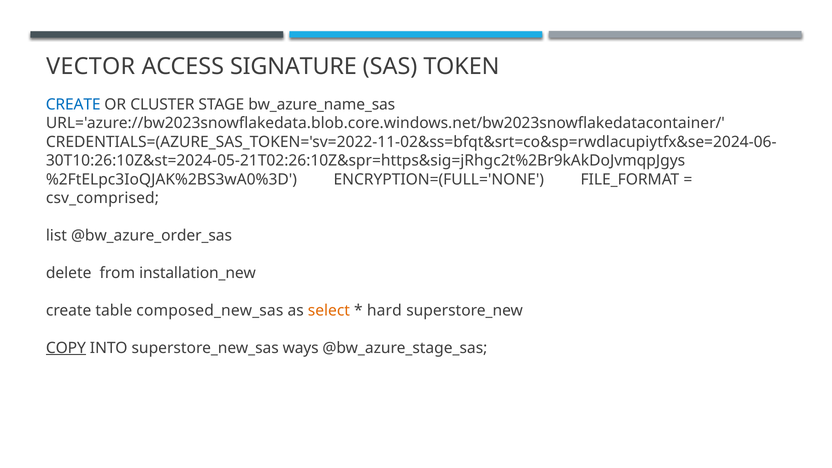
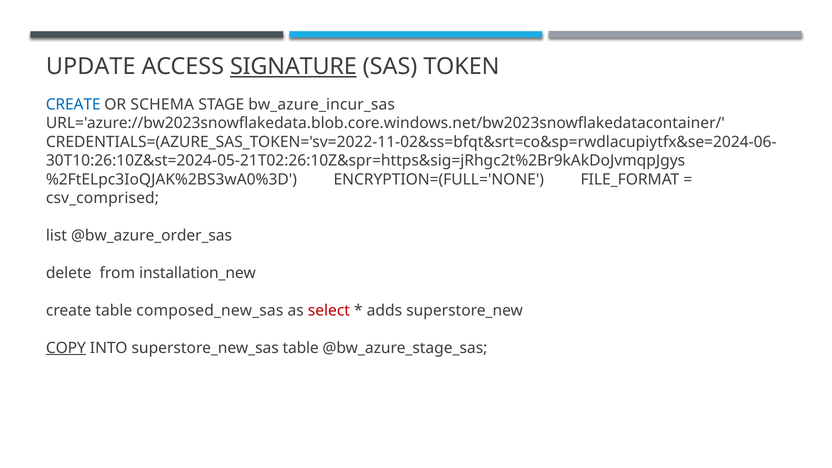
VECTOR: VECTOR -> UPDATE (91, 67)
SIGNATURE underline: none -> present (293, 67)
CLUSTER: CLUSTER -> SCHEMA (162, 105)
bw_azure_name_sas: bw_azure_name_sas -> bw_azure_incur_sas (322, 105)
select colour: orange -> red (329, 311)
hard: hard -> adds (384, 311)
superstore_new_sas ways: ways -> table (301, 348)
